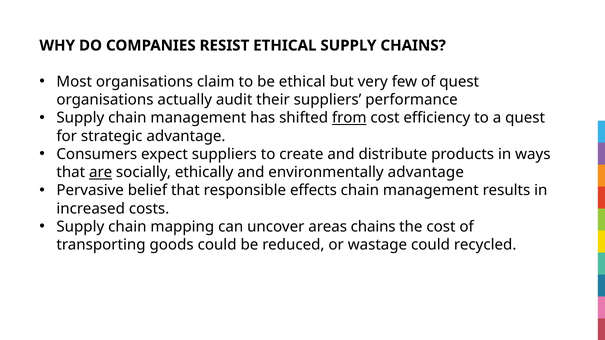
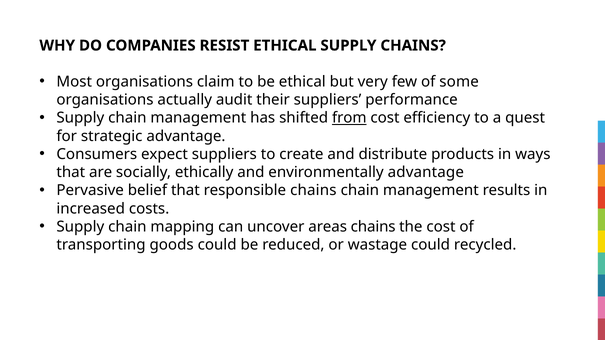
of quest: quest -> some (459, 82)
are underline: present -> none (101, 173)
responsible effects: effects -> chains (313, 191)
